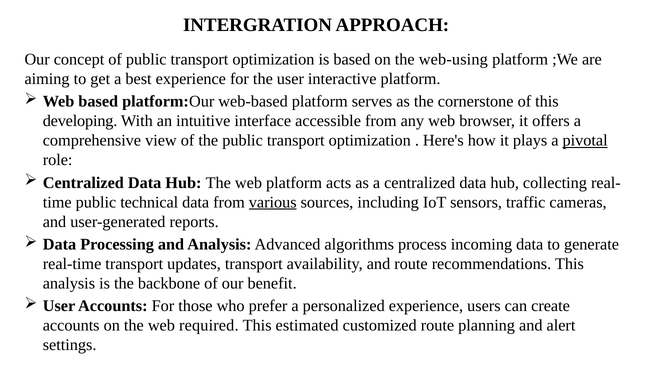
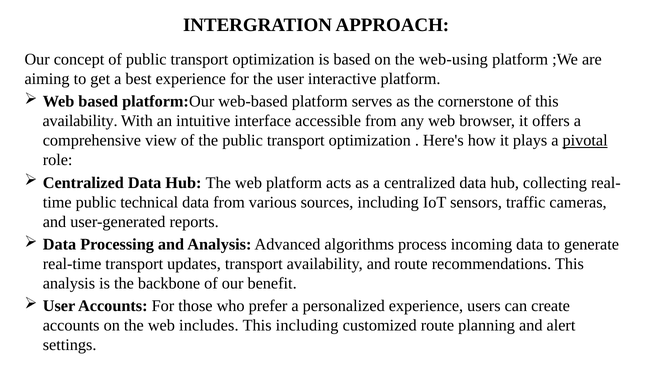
developing: developing -> availability (80, 121)
various underline: present -> none (273, 203)
required: required -> includes (209, 326)
This estimated: estimated -> including (307, 326)
